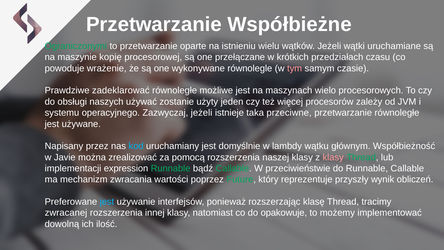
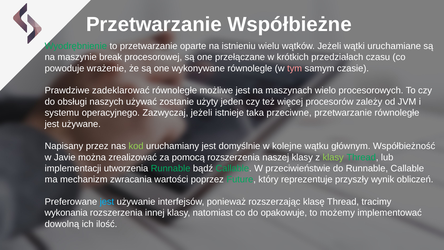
Ograniczonymi: Ograniczonymi -> Wyodrębnienie (76, 46)
kopię: kopię -> break (111, 57)
kod colour: light blue -> light green (136, 146)
lambdy: lambdy -> kolejne (287, 146)
klasy colour: pink -> light green (333, 157)
expression: expression -> utworzenia (126, 168)
zwracanej: zwracanej -> wykonania (66, 213)
